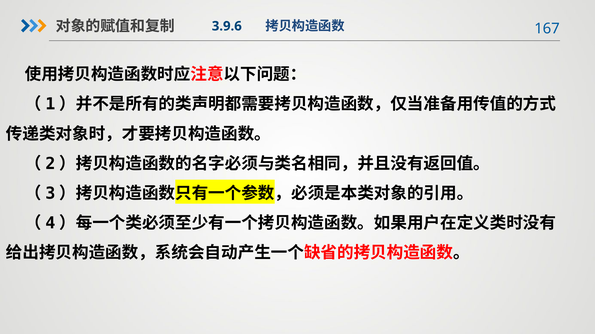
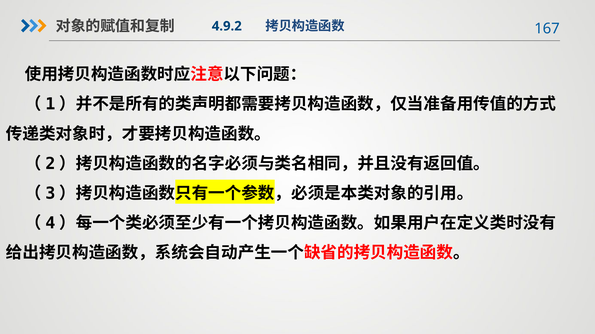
3.9.6: 3.9.6 -> 4.9.2 (227, 26)
